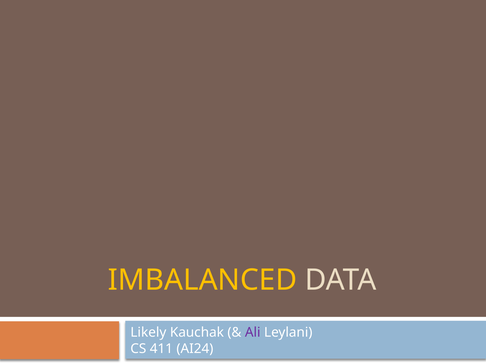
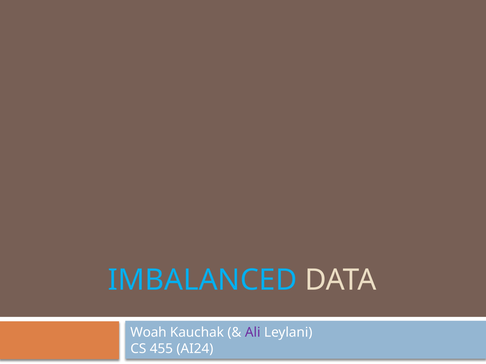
IMBALANCED colour: yellow -> light blue (203, 280)
Likely: Likely -> Woah (148, 333)
411: 411 -> 455 (161, 349)
